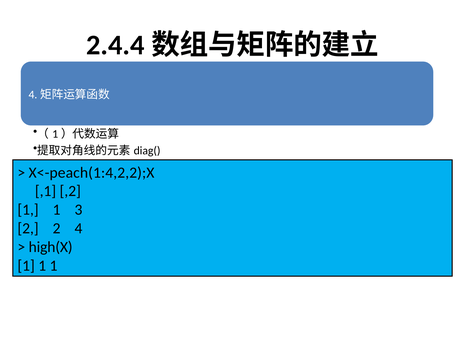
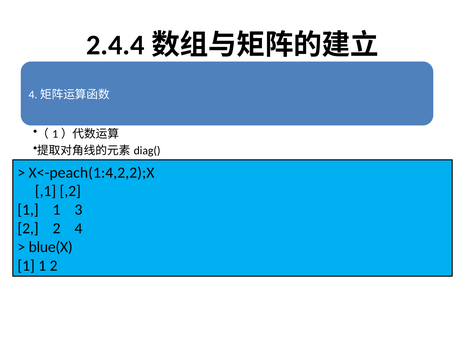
high(X: high(X -> blue(X (51, 247)
1 1 1: 1 -> 2 (54, 265)
